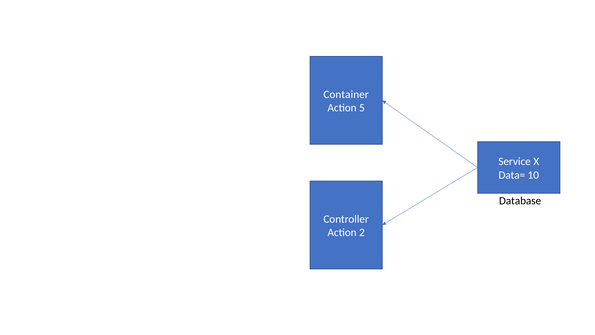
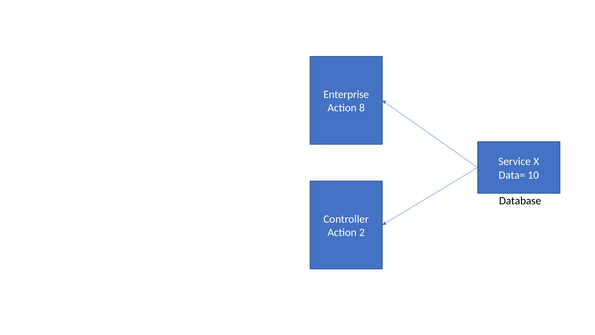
Container: Container -> Enterprise (346, 94)
5: 5 -> 8 (362, 108)
